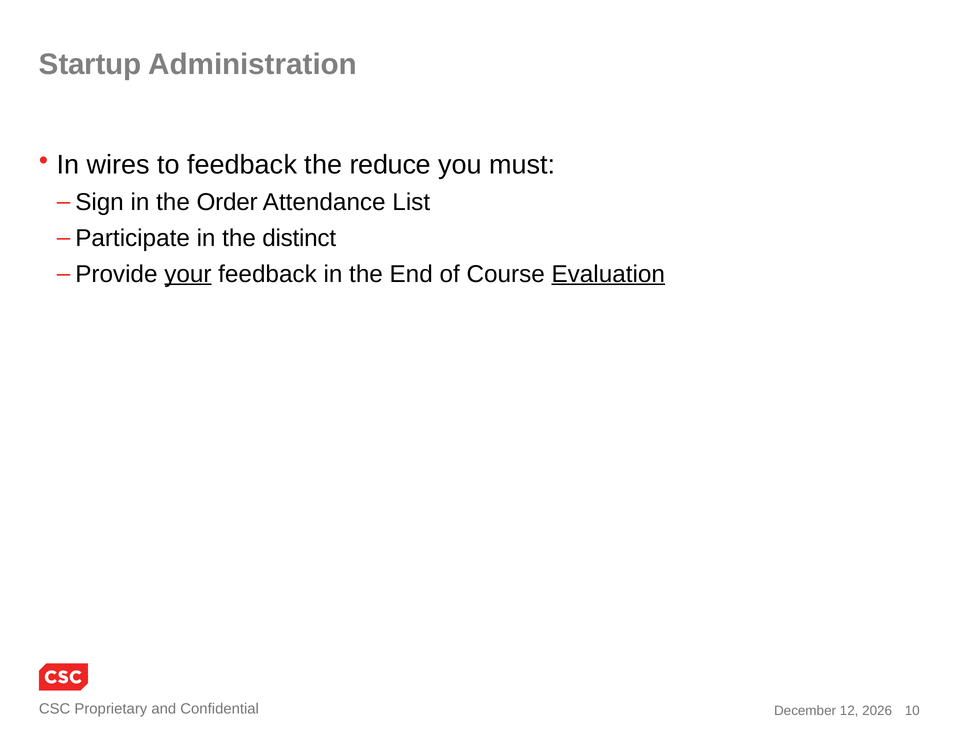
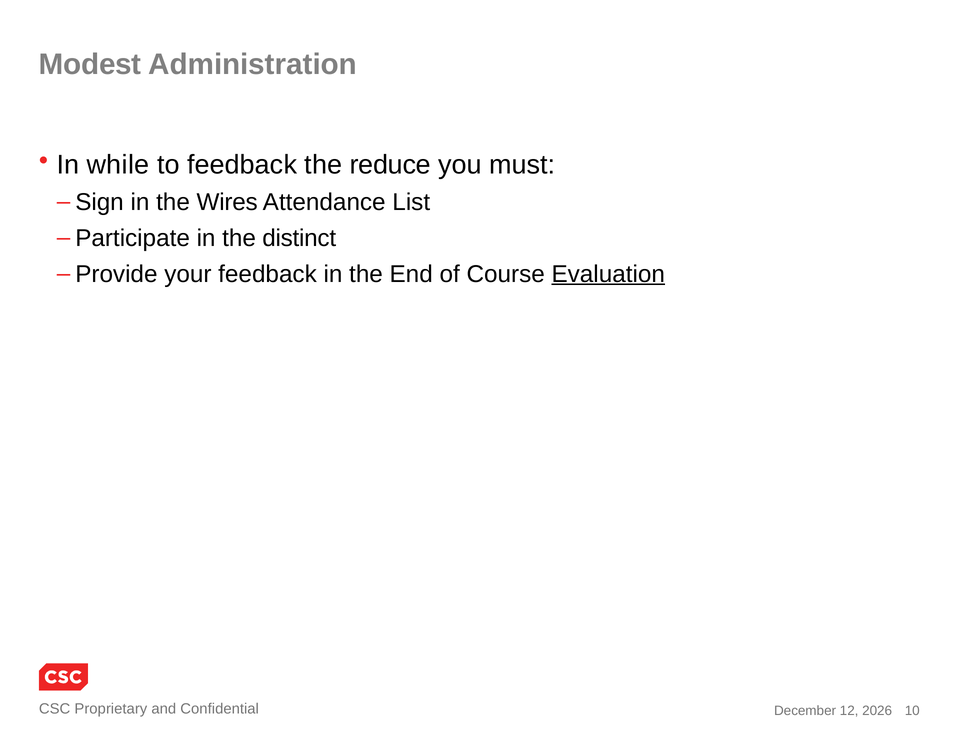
Startup: Startup -> Modest (90, 64)
wires: wires -> while (118, 165)
Order: Order -> Wires (227, 202)
your underline: present -> none (188, 274)
